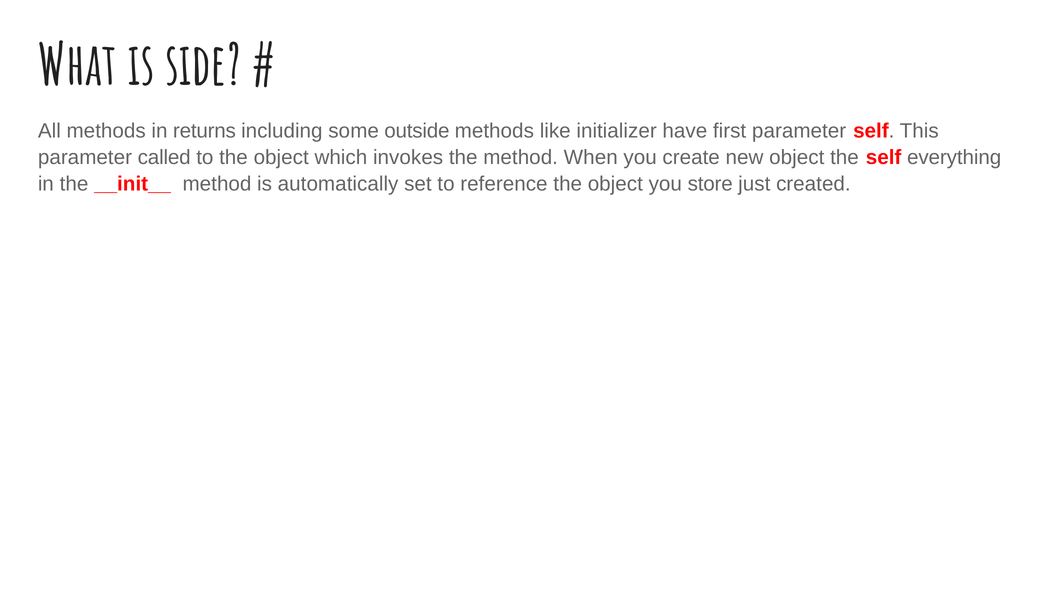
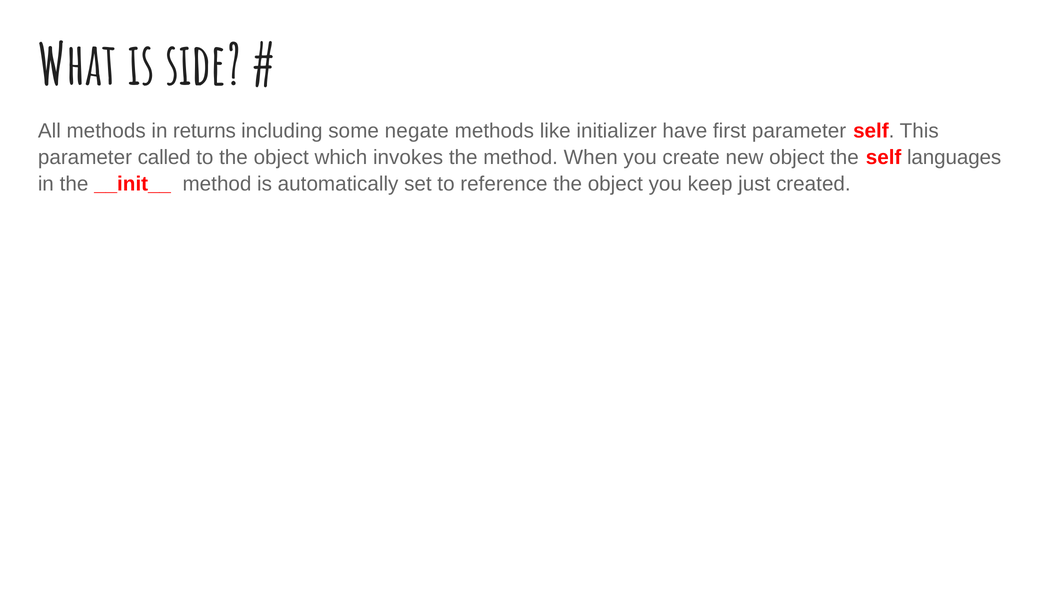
outside: outside -> negate (417, 131)
everything: everything -> languages (954, 157)
store: store -> keep (710, 184)
